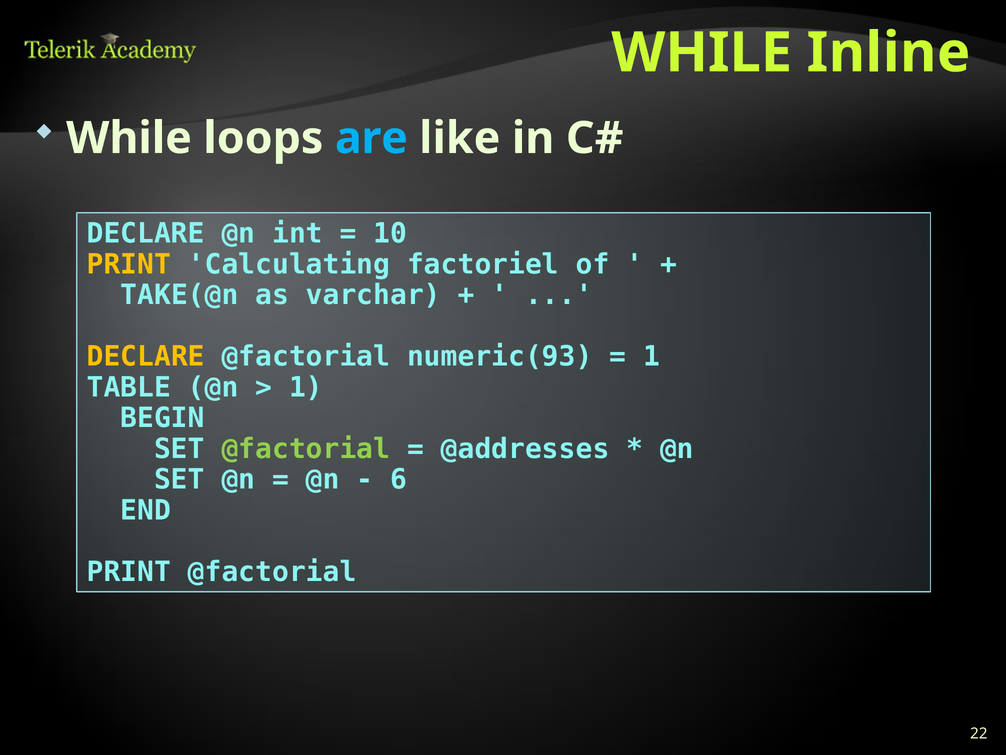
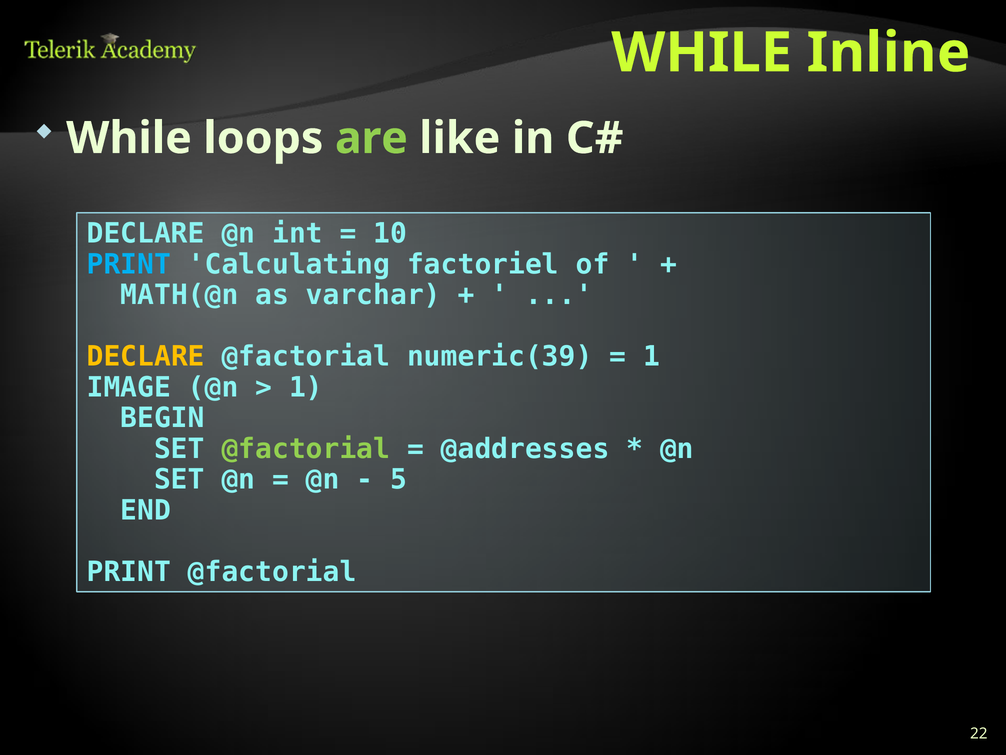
are colour: light blue -> light green (371, 138)
PRINT colour: yellow -> light blue (129, 264)
TAKE(@n: TAKE(@n -> MATH(@n (179, 295)
numeric(93: numeric(93 -> numeric(39 (500, 356)
TABLE: TABLE -> IMAGE (129, 387)
6: 6 -> 5 (399, 479)
